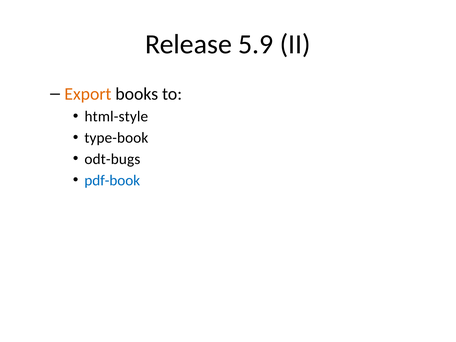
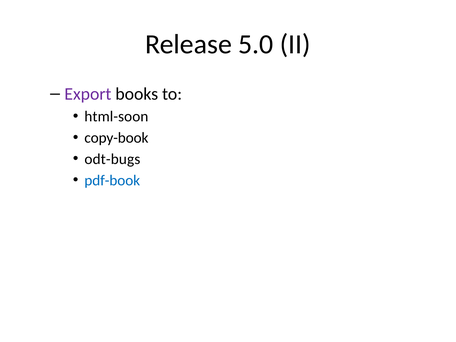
5.9: 5.9 -> 5.0 (256, 44)
Export colour: orange -> purple (88, 94)
html-style: html-style -> html-soon (116, 117)
type-book: type-book -> copy-book (116, 138)
